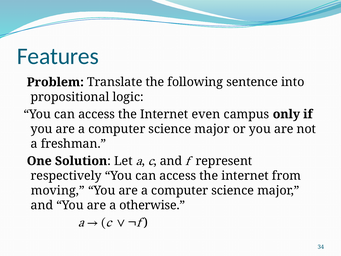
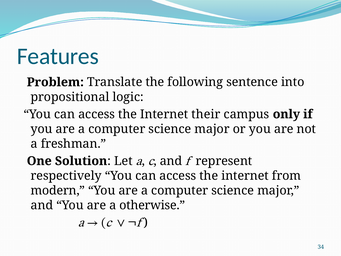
even: even -> their (206, 114)
moving: moving -> modern (58, 190)
